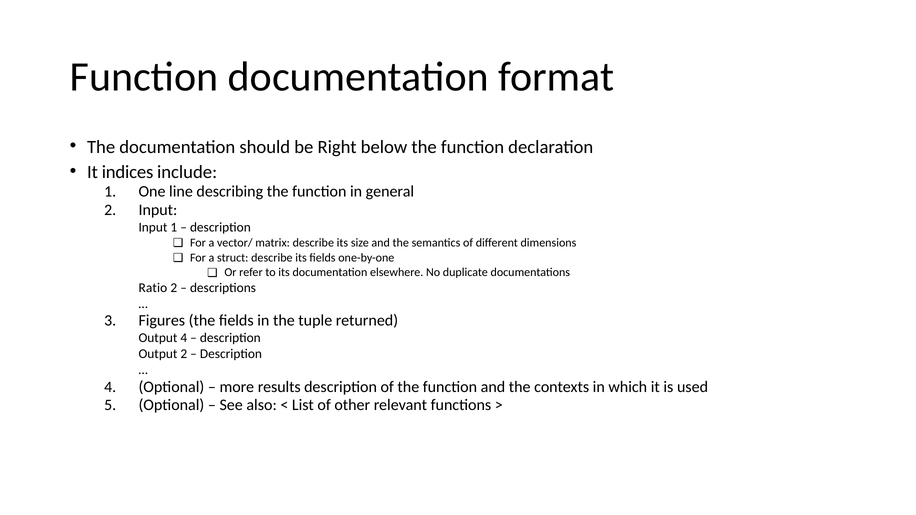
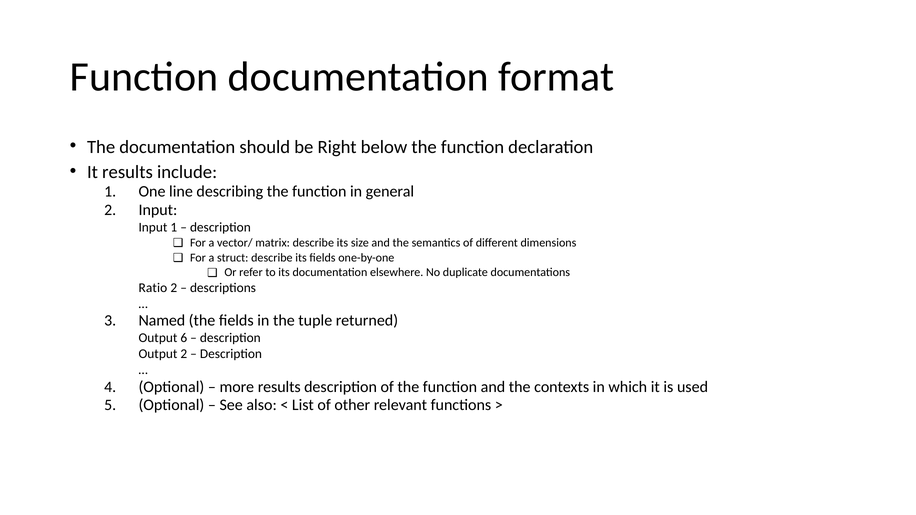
It indices: indices -> results (127, 172)
Figures: Figures -> Named (162, 321)
Output 4: 4 -> 6 (184, 338)
